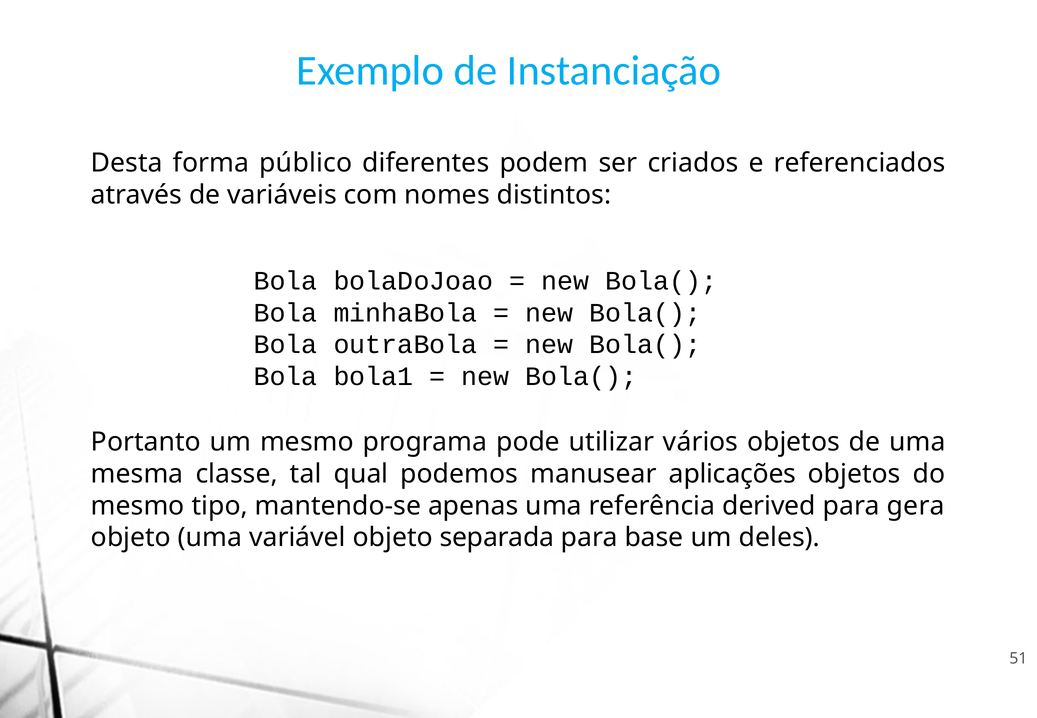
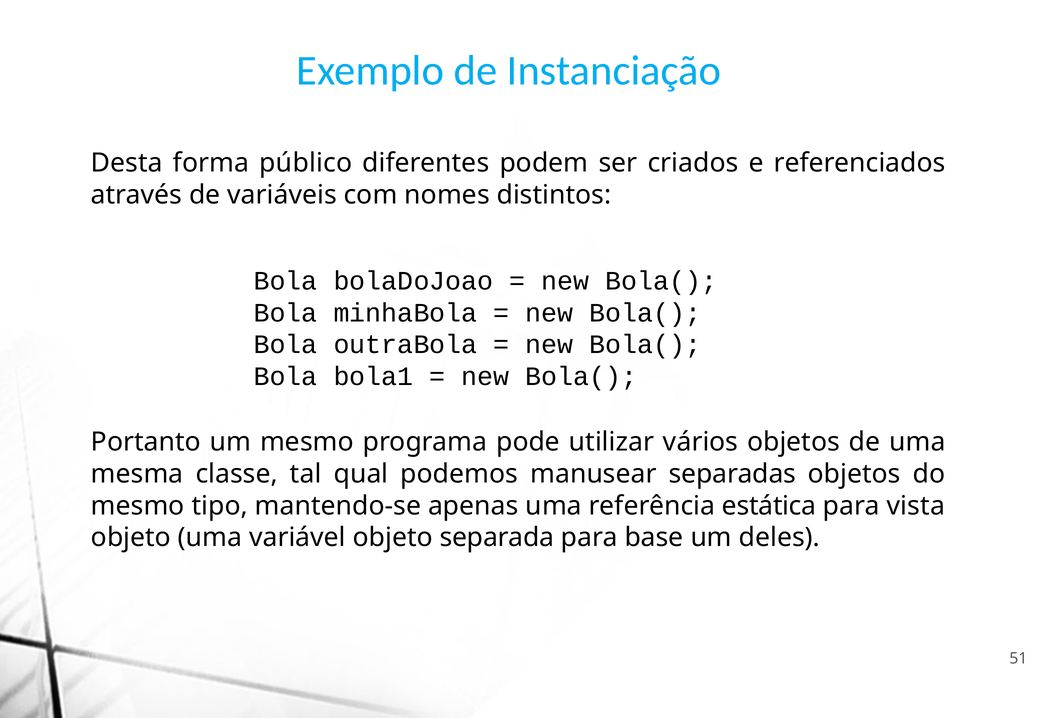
aplicações: aplicações -> separadas (733, 474)
derived: derived -> estática (769, 506)
gera: gera -> vista (916, 506)
